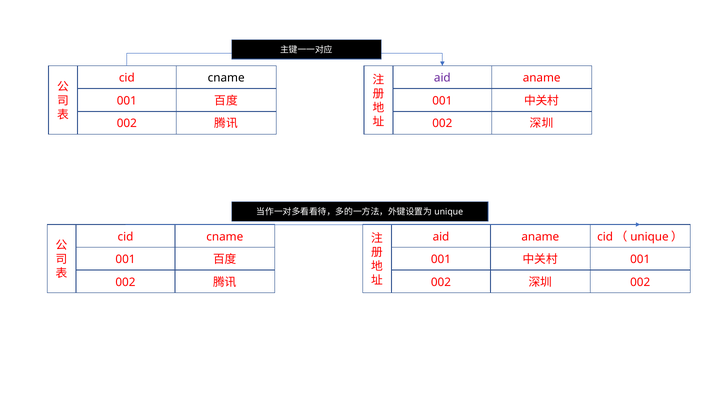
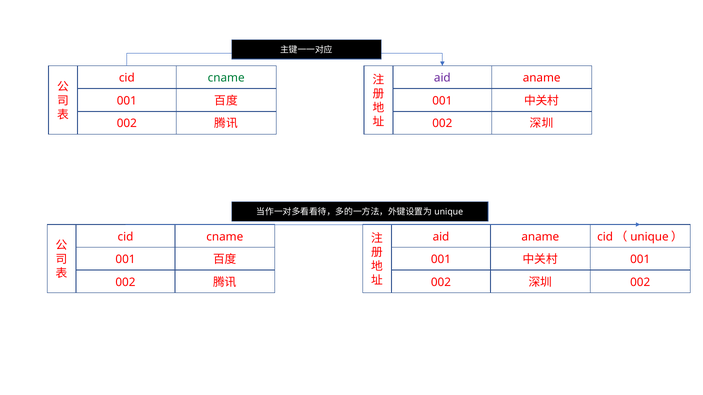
cname colour: black -> green (226, 78)
